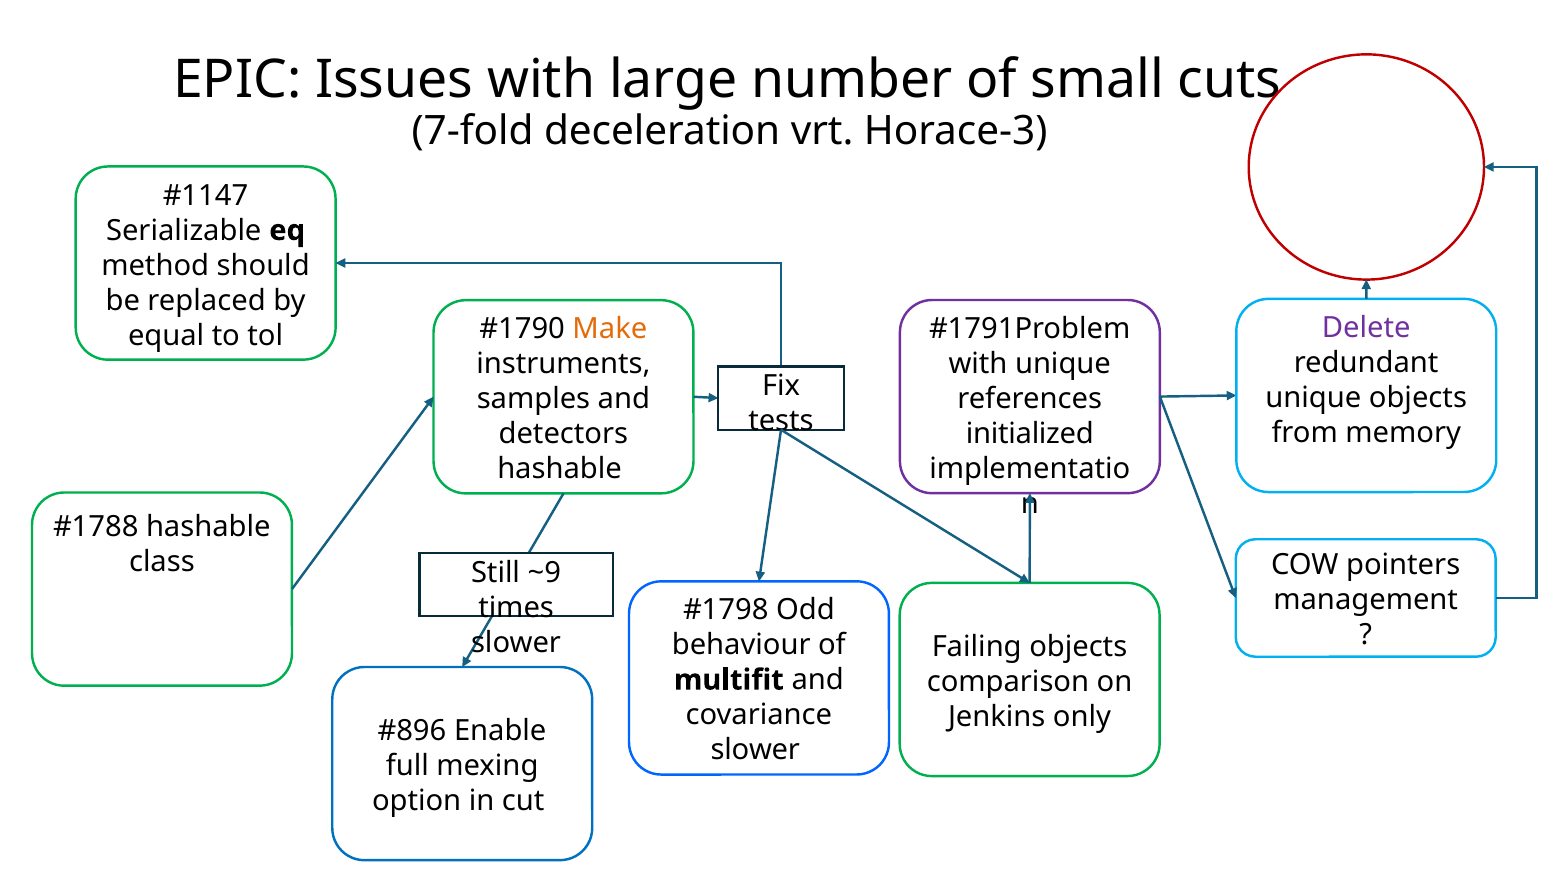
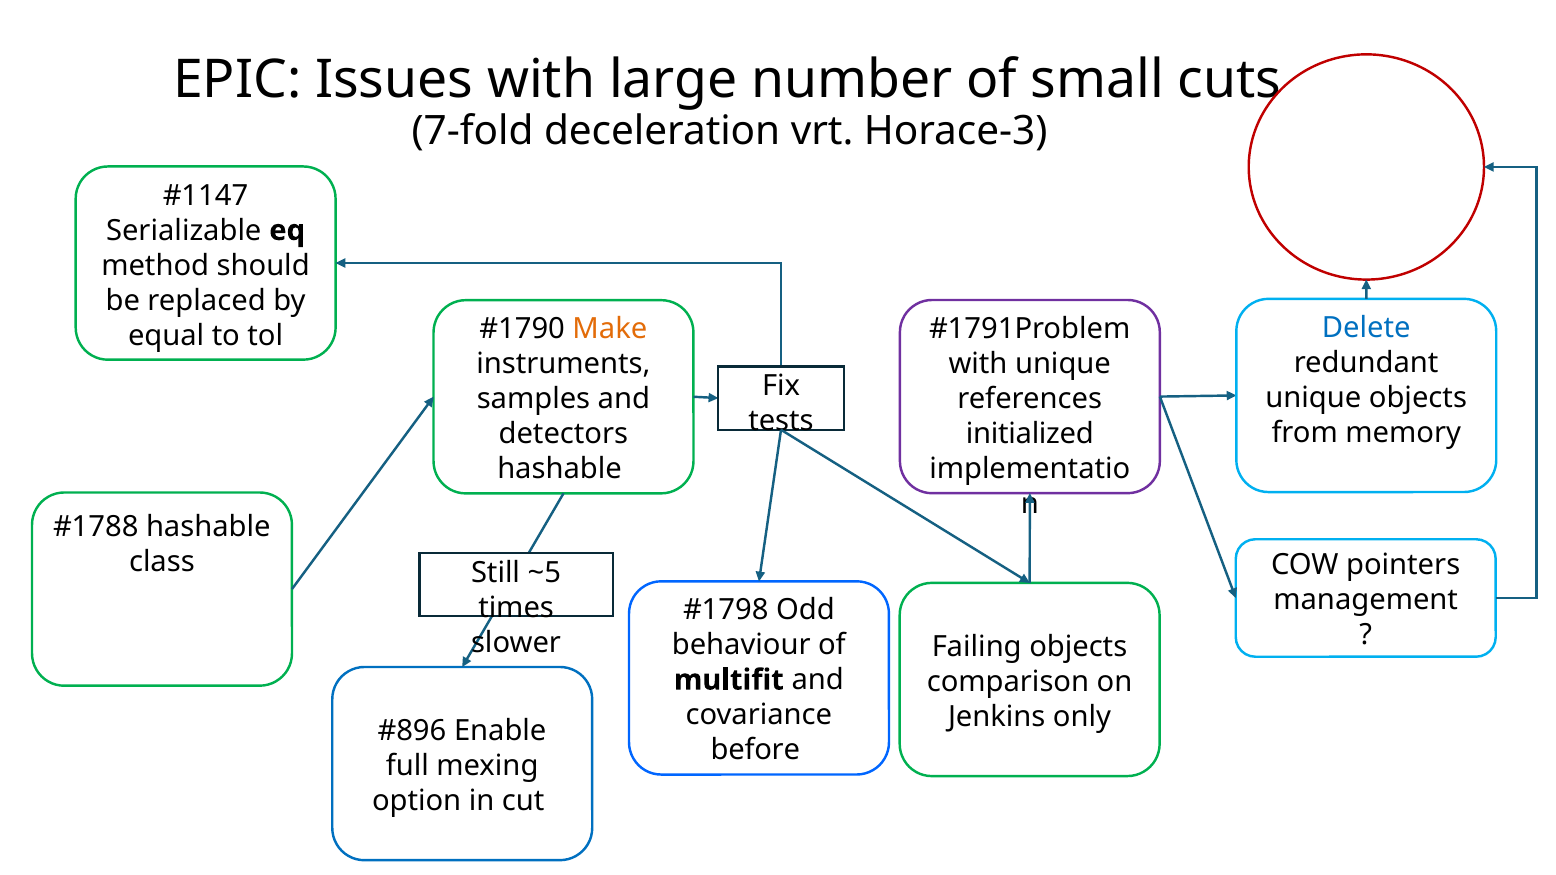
Delete colour: purple -> blue (1366, 328)
~9: ~9 -> ~5 (544, 573)
slower: slower -> before (755, 750)
